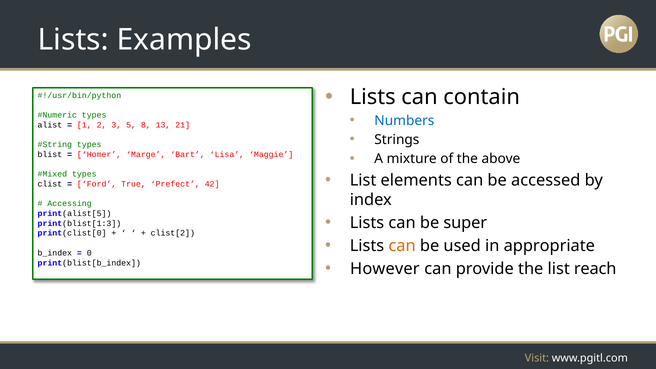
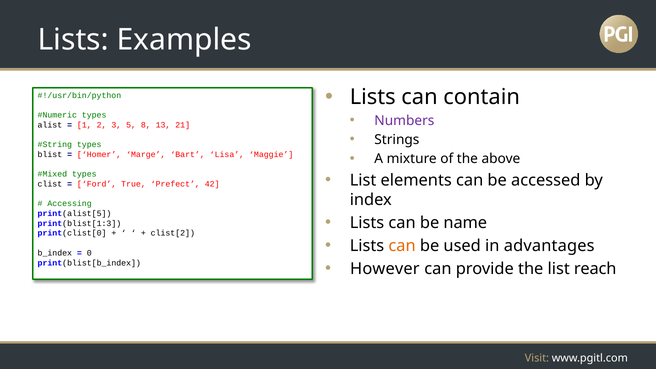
Numbers colour: blue -> purple (404, 121)
super: super -> name (465, 223)
appropriate: appropriate -> advantages (549, 246)
